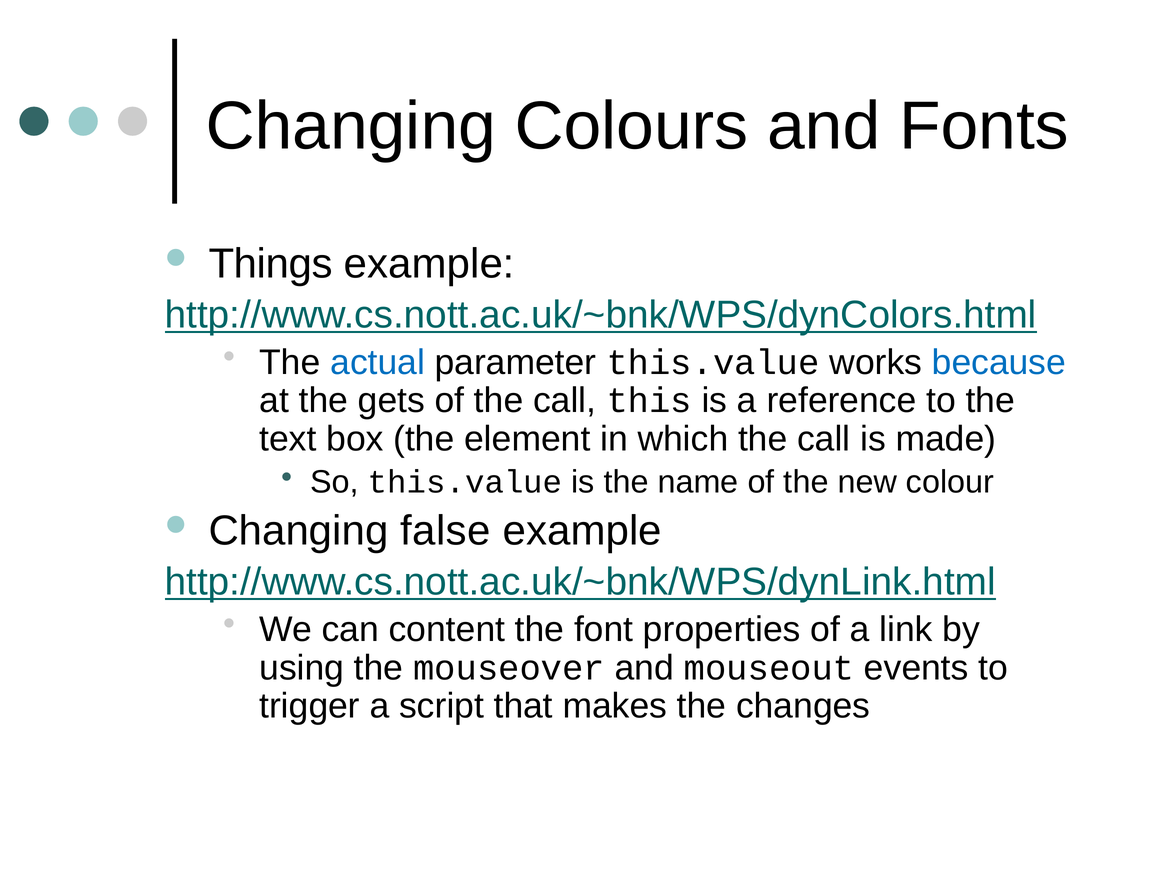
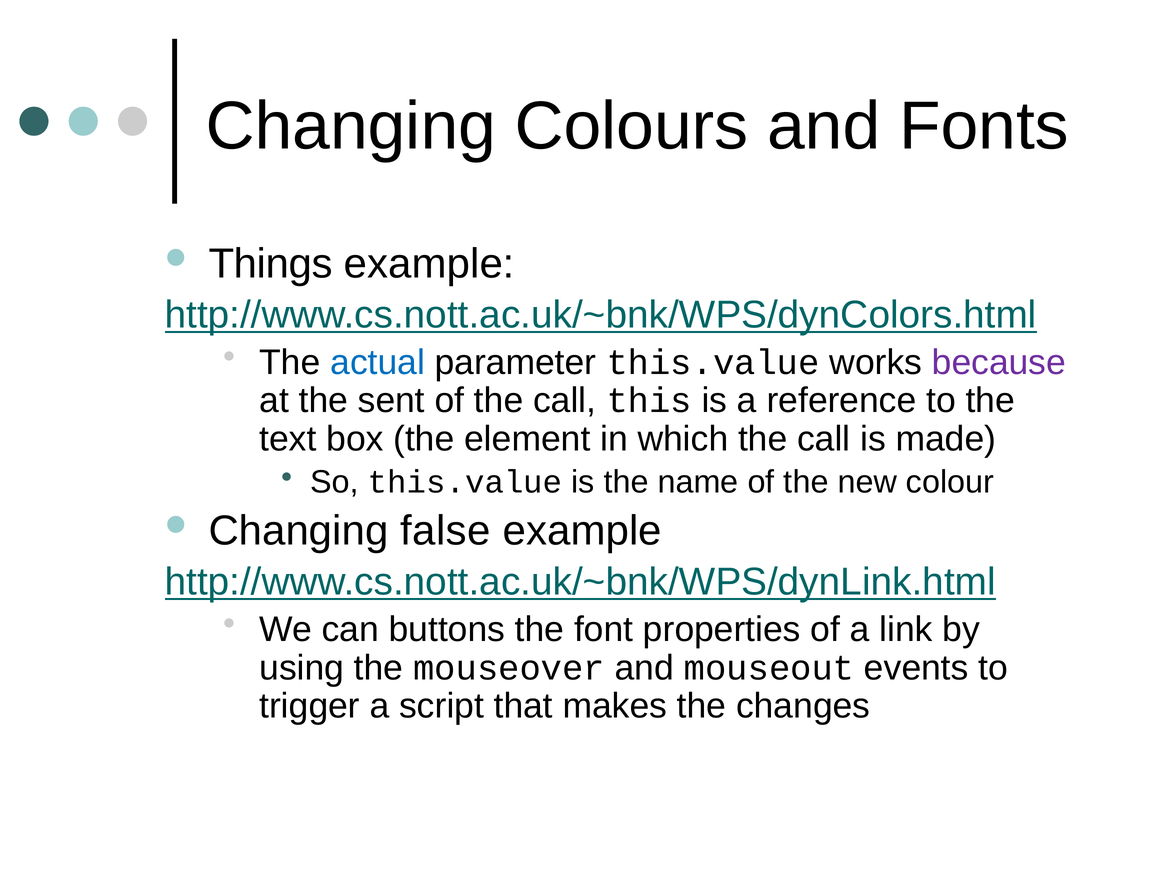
because colour: blue -> purple (999, 362)
gets: gets -> sent (391, 401)
content: content -> buttons (447, 629)
